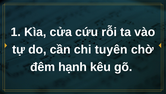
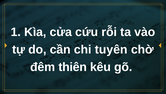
hạnh: hạnh -> thiên (73, 67)
